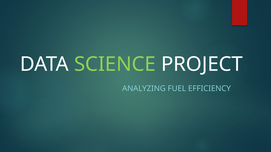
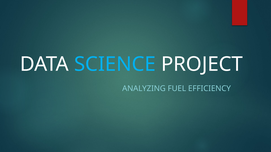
SCIENCE colour: light green -> light blue (115, 64)
